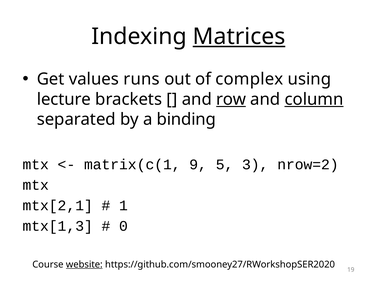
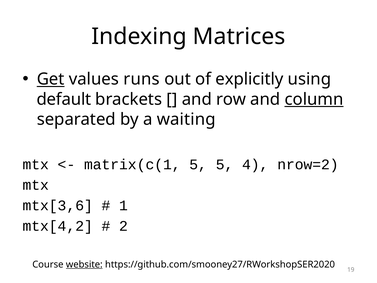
Matrices underline: present -> none (239, 36)
Get underline: none -> present (51, 79)
complex: complex -> explicitly (249, 79)
lecture: lecture -> default (64, 99)
row underline: present -> none (231, 99)
binding: binding -> waiting (186, 119)
matrix(c(1 9: 9 -> 5 (198, 164)
3: 3 -> 4 (255, 164)
mtx[2,1: mtx[2,1 -> mtx[3,6 (58, 205)
mtx[1,3: mtx[1,3 -> mtx[4,2 (58, 226)
0: 0 -> 2 (124, 226)
